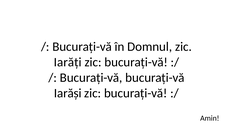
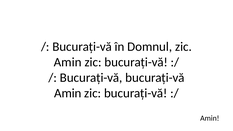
Iarăți: Iarăți -> Amin (68, 62)
Iarăși: Iarăși -> Amin (68, 93)
